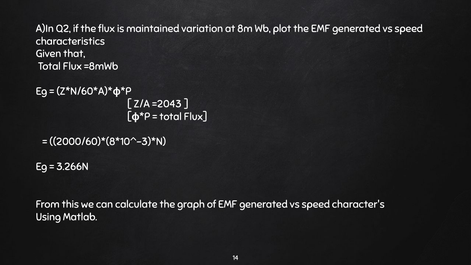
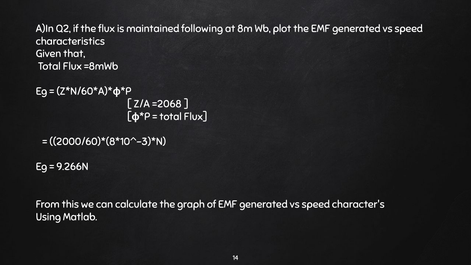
variation: variation -> following (202, 29)
=2043: =2043 -> =2068 (167, 104)
3.266N: 3.266N -> 9.266N (72, 167)
